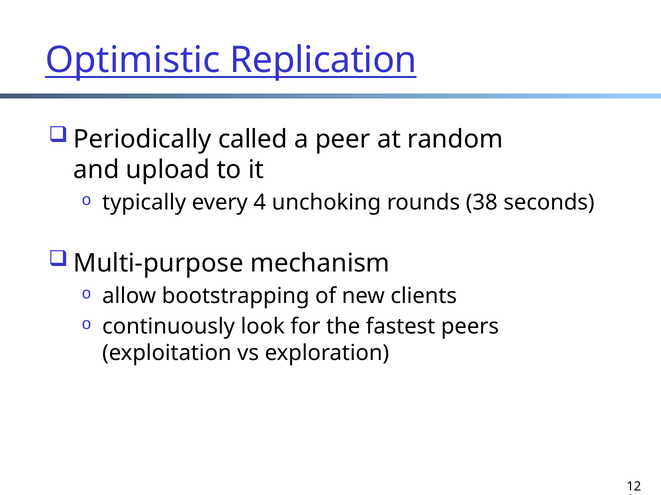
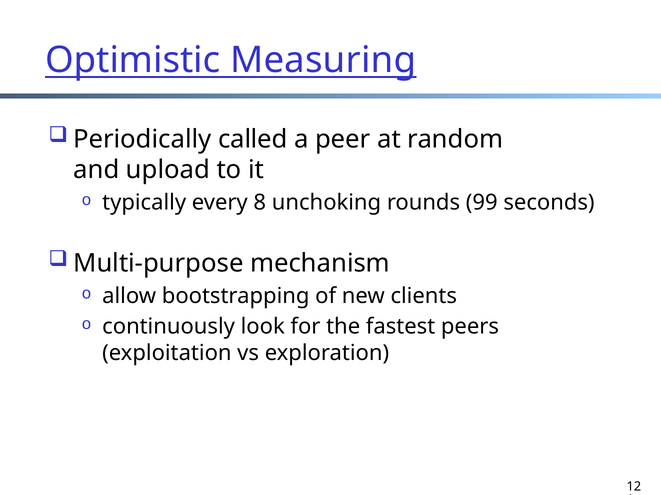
Replication: Replication -> Measuring (323, 60)
4: 4 -> 8 (260, 203)
38: 38 -> 99 (482, 203)
